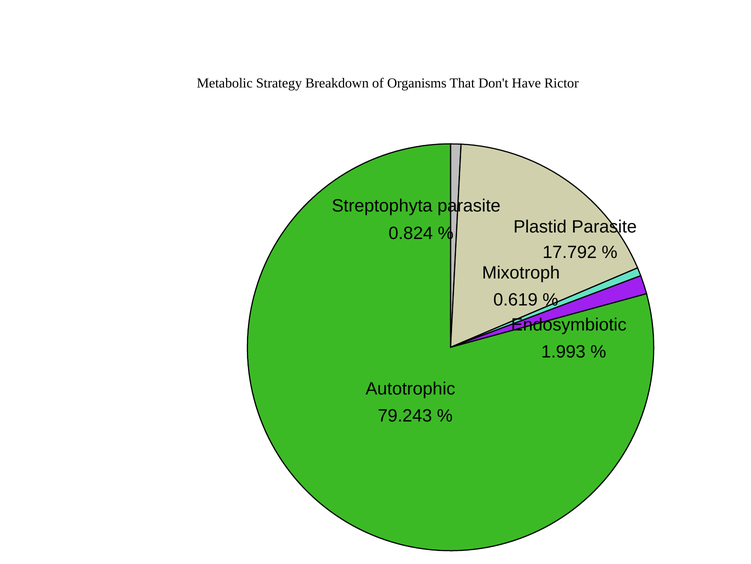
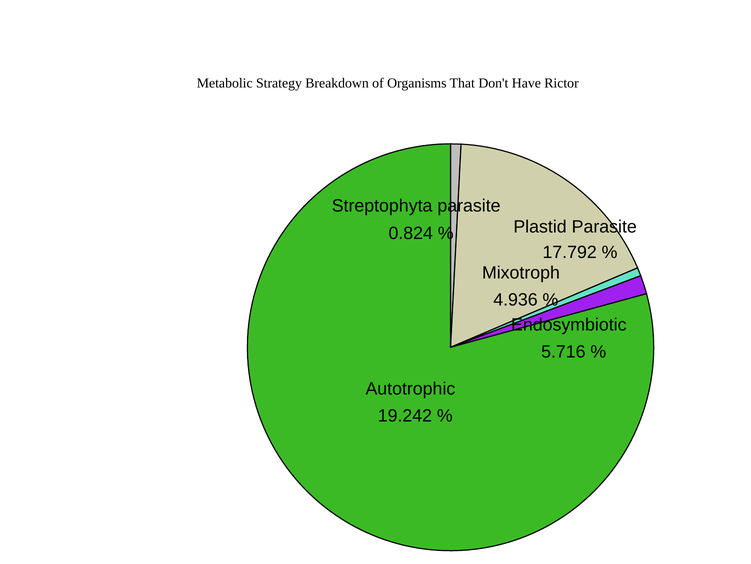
0.619: 0.619 -> 4.936 (515, 300)
1.993: 1.993 -> 5.716 (563, 352)
79.243: 79.243 -> 19.242 (405, 415)
